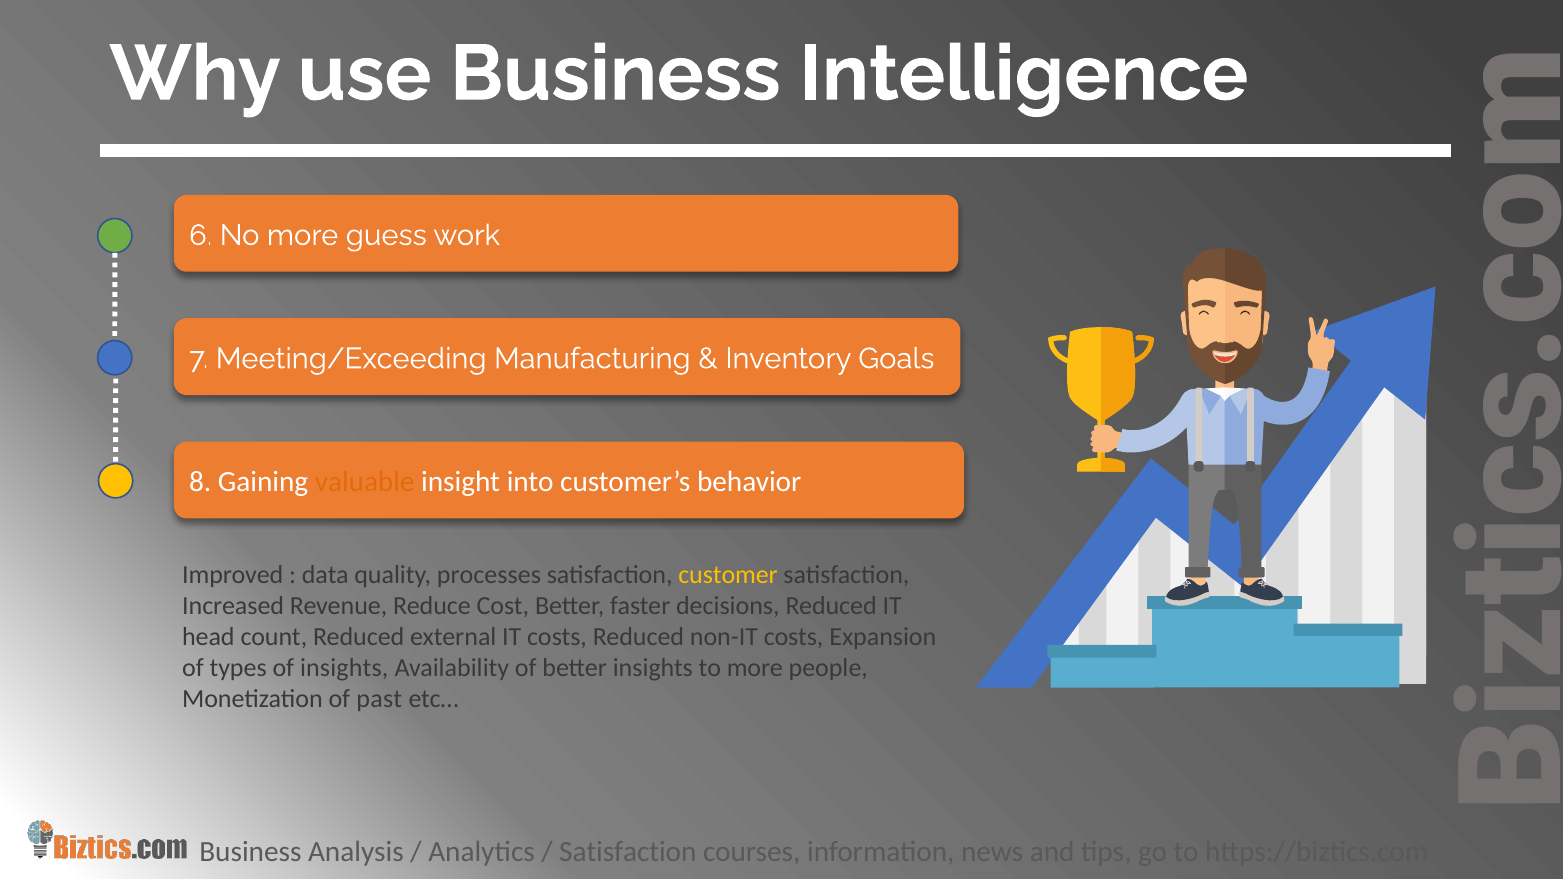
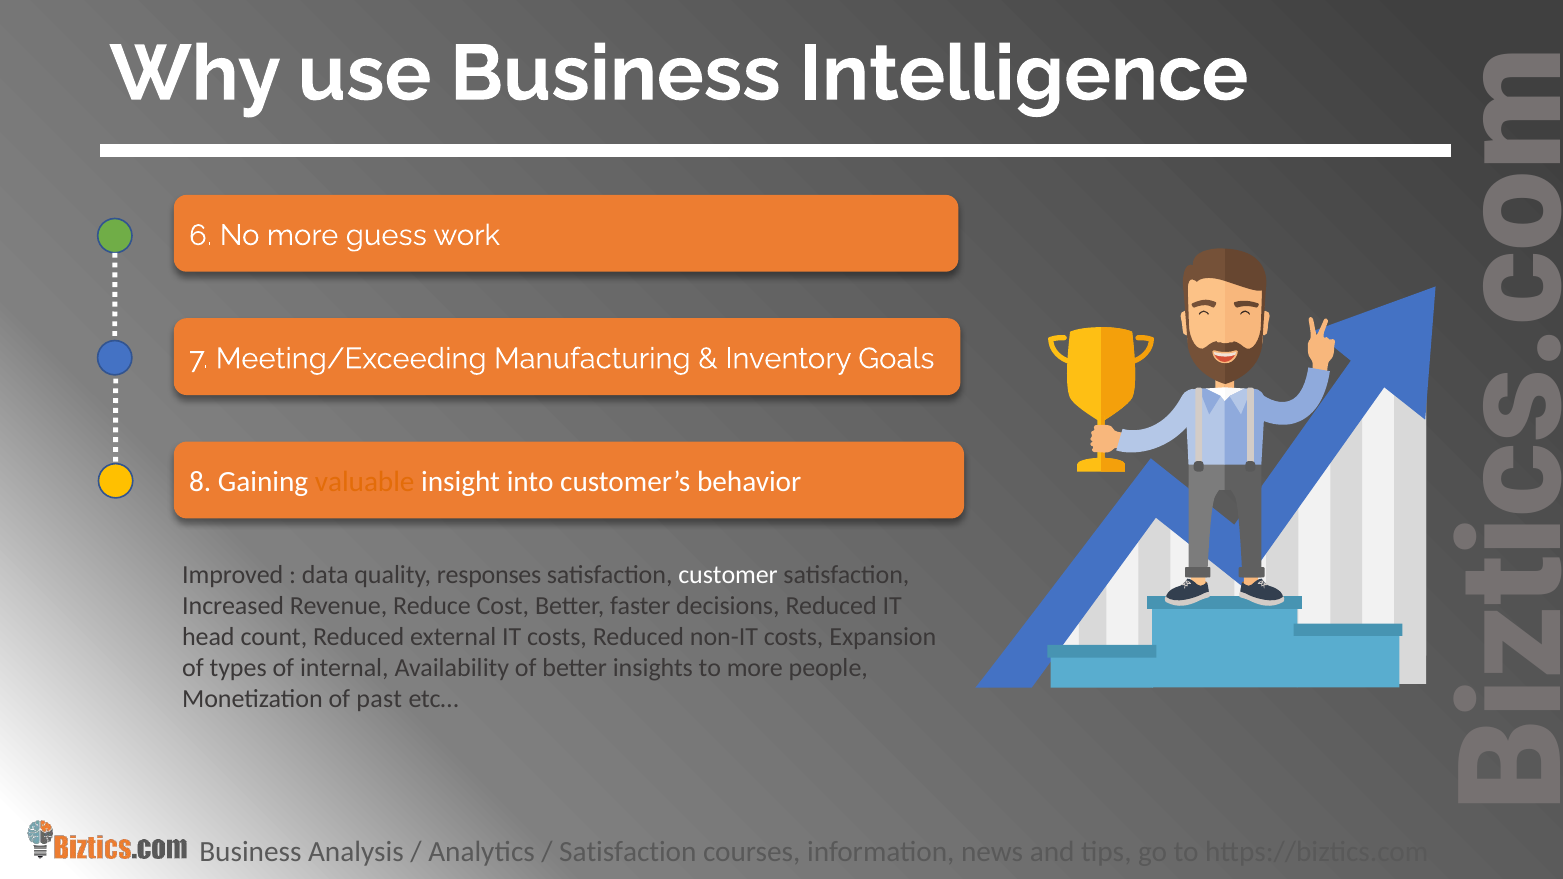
processes: processes -> responses (489, 575)
customer colour: yellow -> white (728, 575)
of insights: insights -> internal (344, 668)
